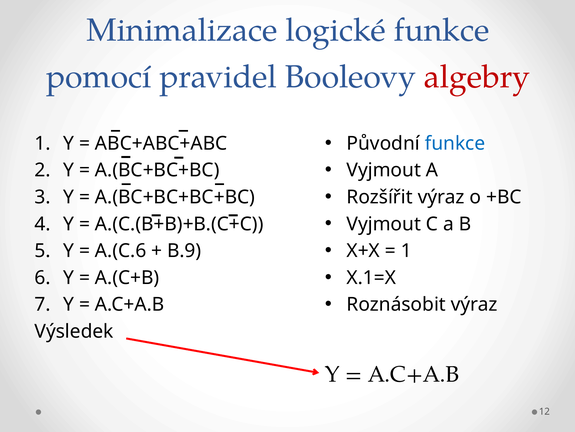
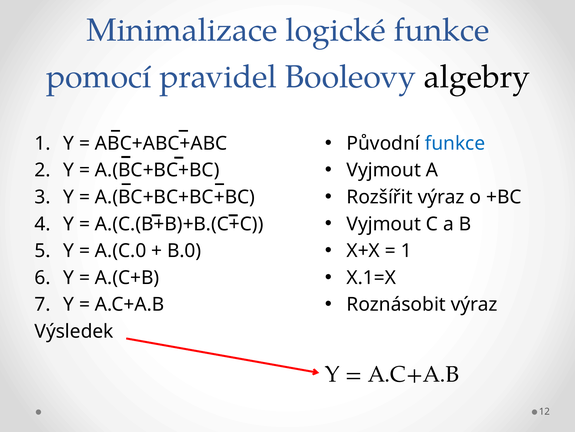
algebry colour: red -> black (477, 77)
A.(C.6: A.(C.6 -> A.(C.0 (121, 250)
B.9: B.9 -> B.0 (184, 250)
